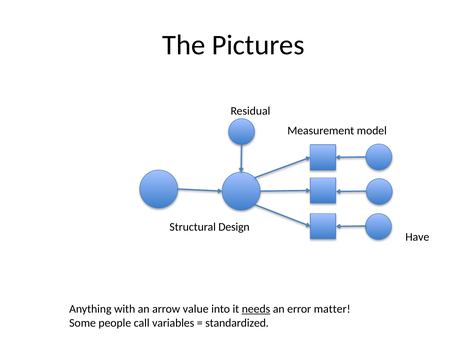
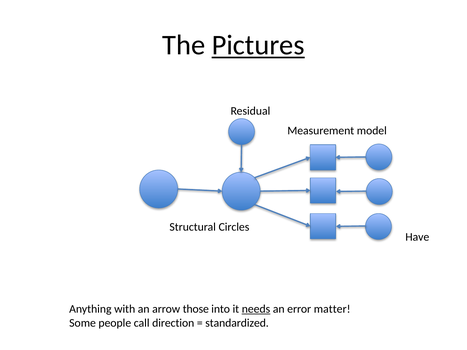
Pictures underline: none -> present (258, 45)
Design: Design -> Circles (234, 227)
value: value -> those (196, 309)
variables: variables -> direction (173, 323)
